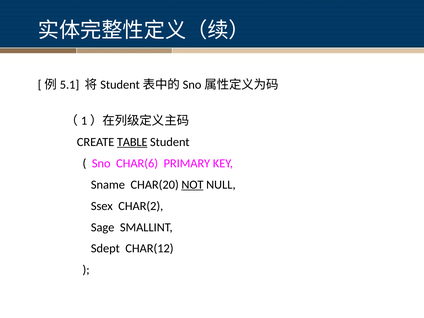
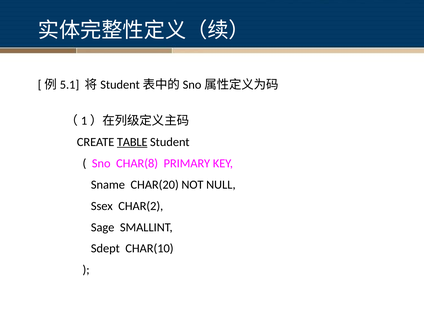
CHAR(6: CHAR(6 -> CHAR(8 (137, 163)
NOT underline: present -> none (193, 185)
CHAR(12: CHAR(12 -> CHAR(10 (149, 249)
